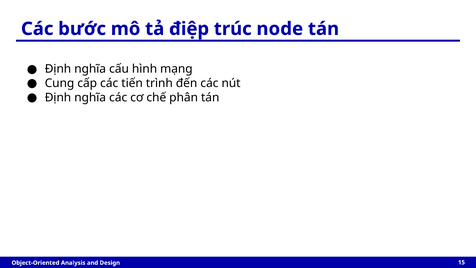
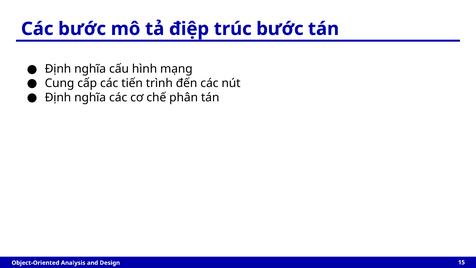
trúc node: node -> bước (280, 29)
